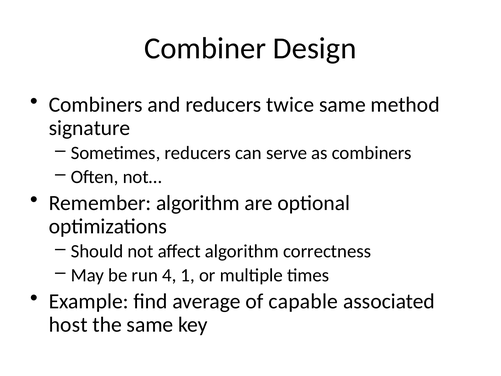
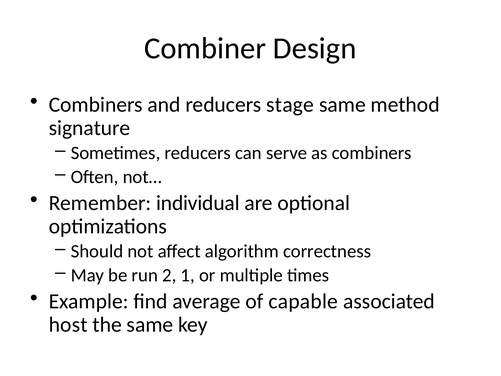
twice: twice -> stage (290, 105)
Remember algorithm: algorithm -> individual (198, 203)
4: 4 -> 2 (169, 275)
